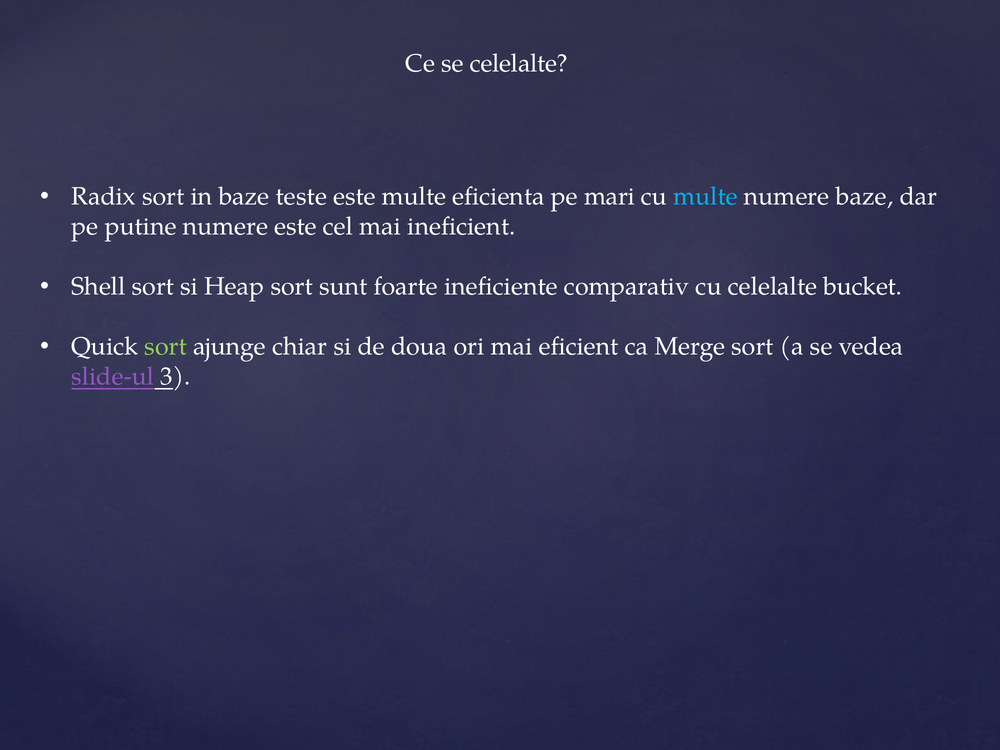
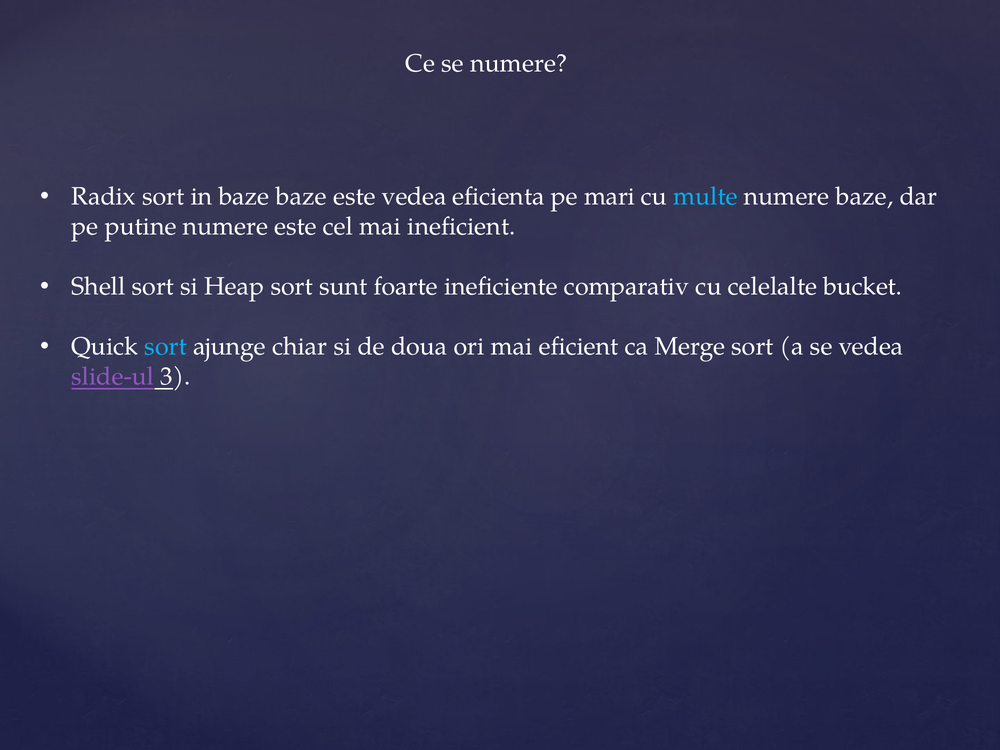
se celelalte: celelalte -> numere (519, 63)
baze teste: teste -> baze (301, 197)
este multe: multe -> vedea (414, 197)
sort colour: light green -> light blue (166, 347)
